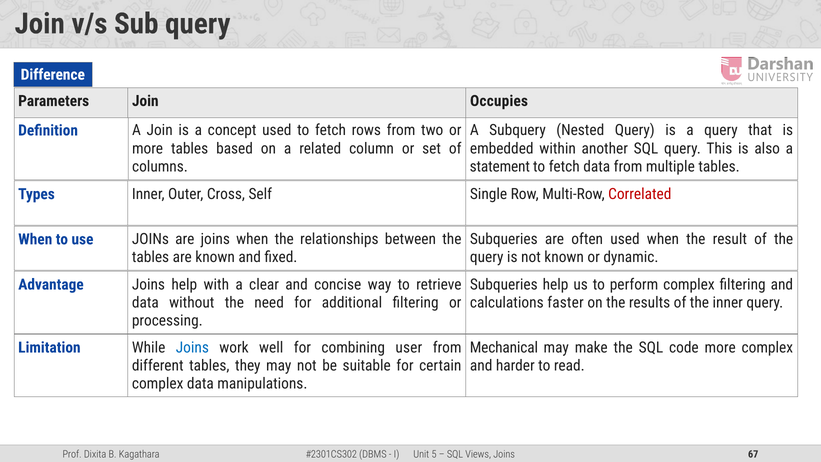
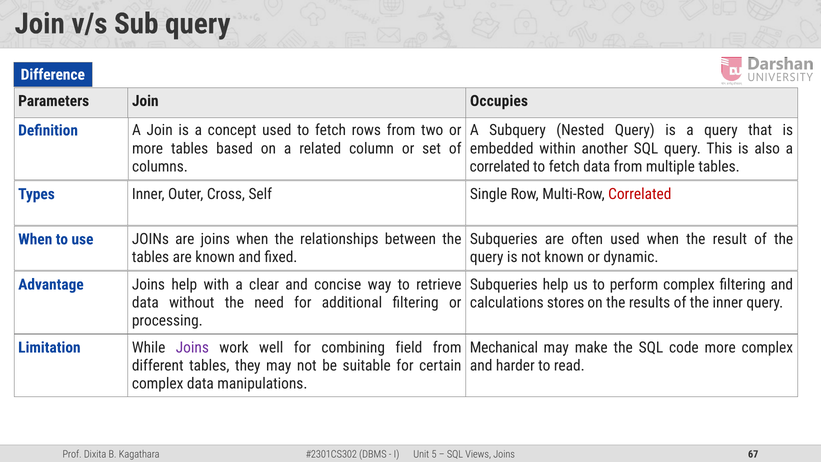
statement: statement -> correlated (500, 166)
faster: faster -> stores (566, 302)
Joins colour: blue -> purple (192, 347)
user: user -> field (409, 347)
